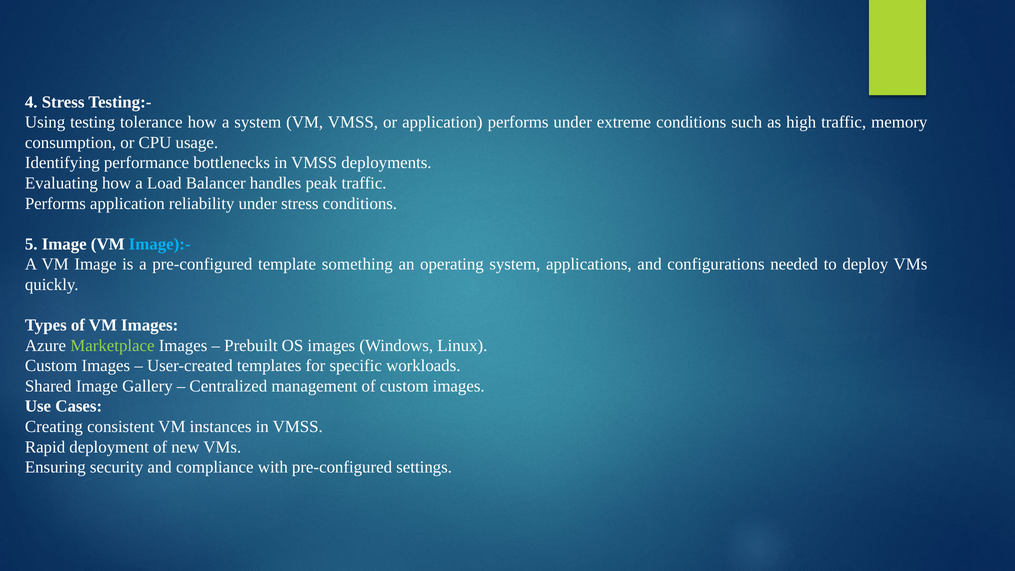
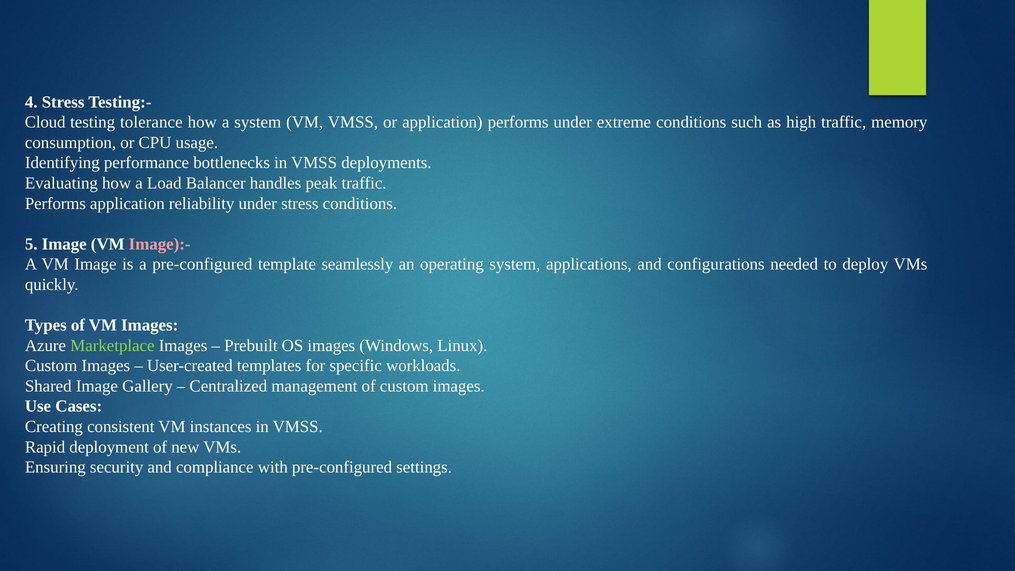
Using: Using -> Cloud (45, 122)
Image):- colour: light blue -> pink (160, 244)
something: something -> seamlessly (357, 264)
